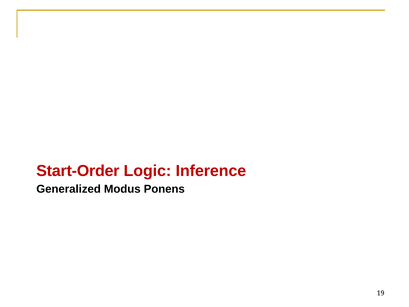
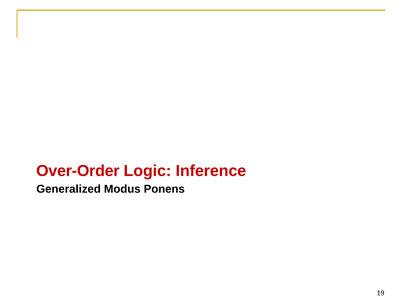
Start-Order: Start-Order -> Over-Order (78, 171)
